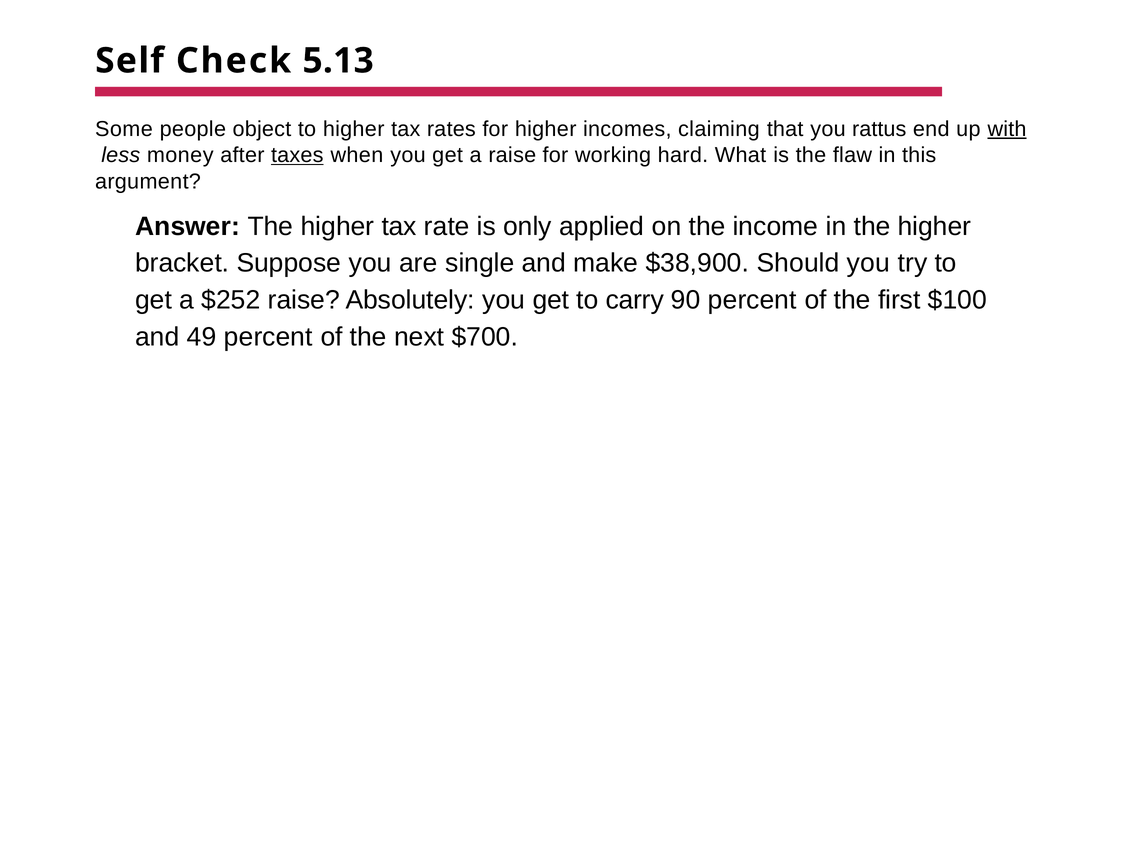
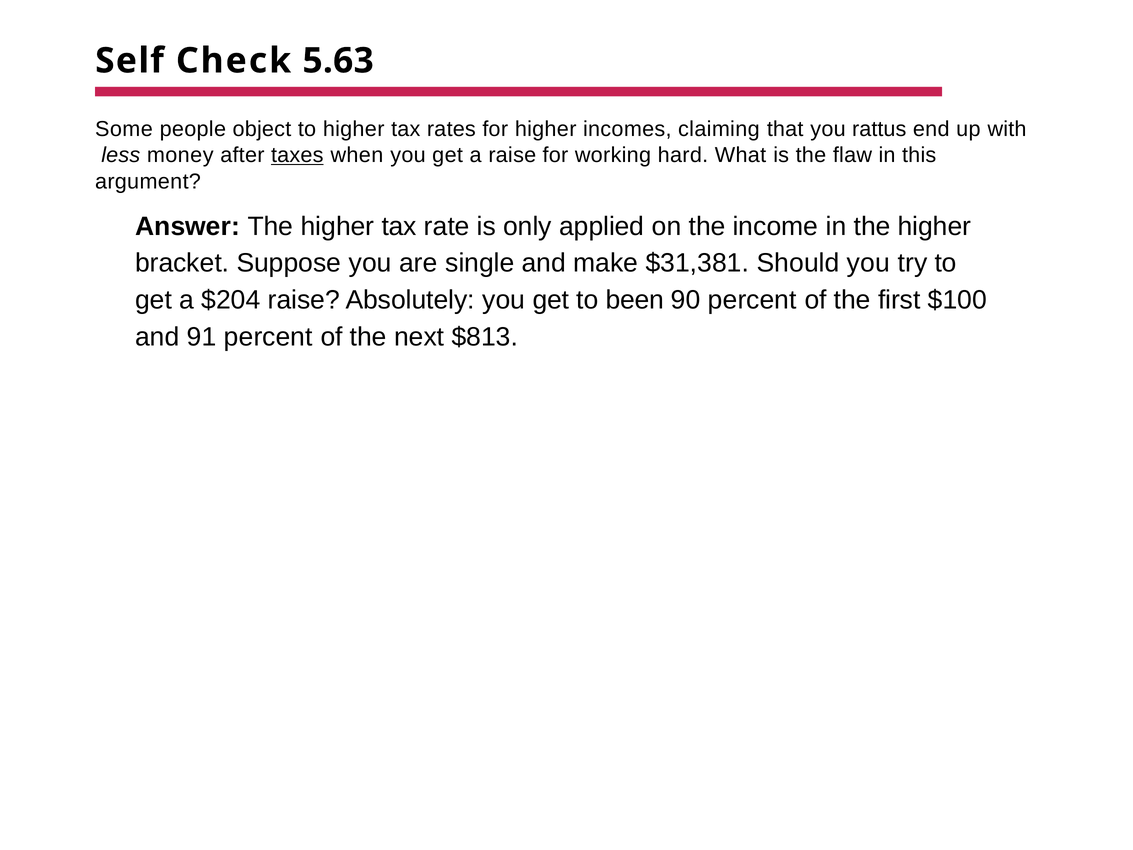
5.13: 5.13 -> 5.63 (338, 61)
with underline: present -> none (1007, 129)
$38,900: $38,900 -> $31,381 (697, 263)
$252: $252 -> $204 (231, 300)
carry: carry -> been (635, 300)
49: 49 -> 91 (202, 337)
$700: $700 -> $813 (485, 337)
